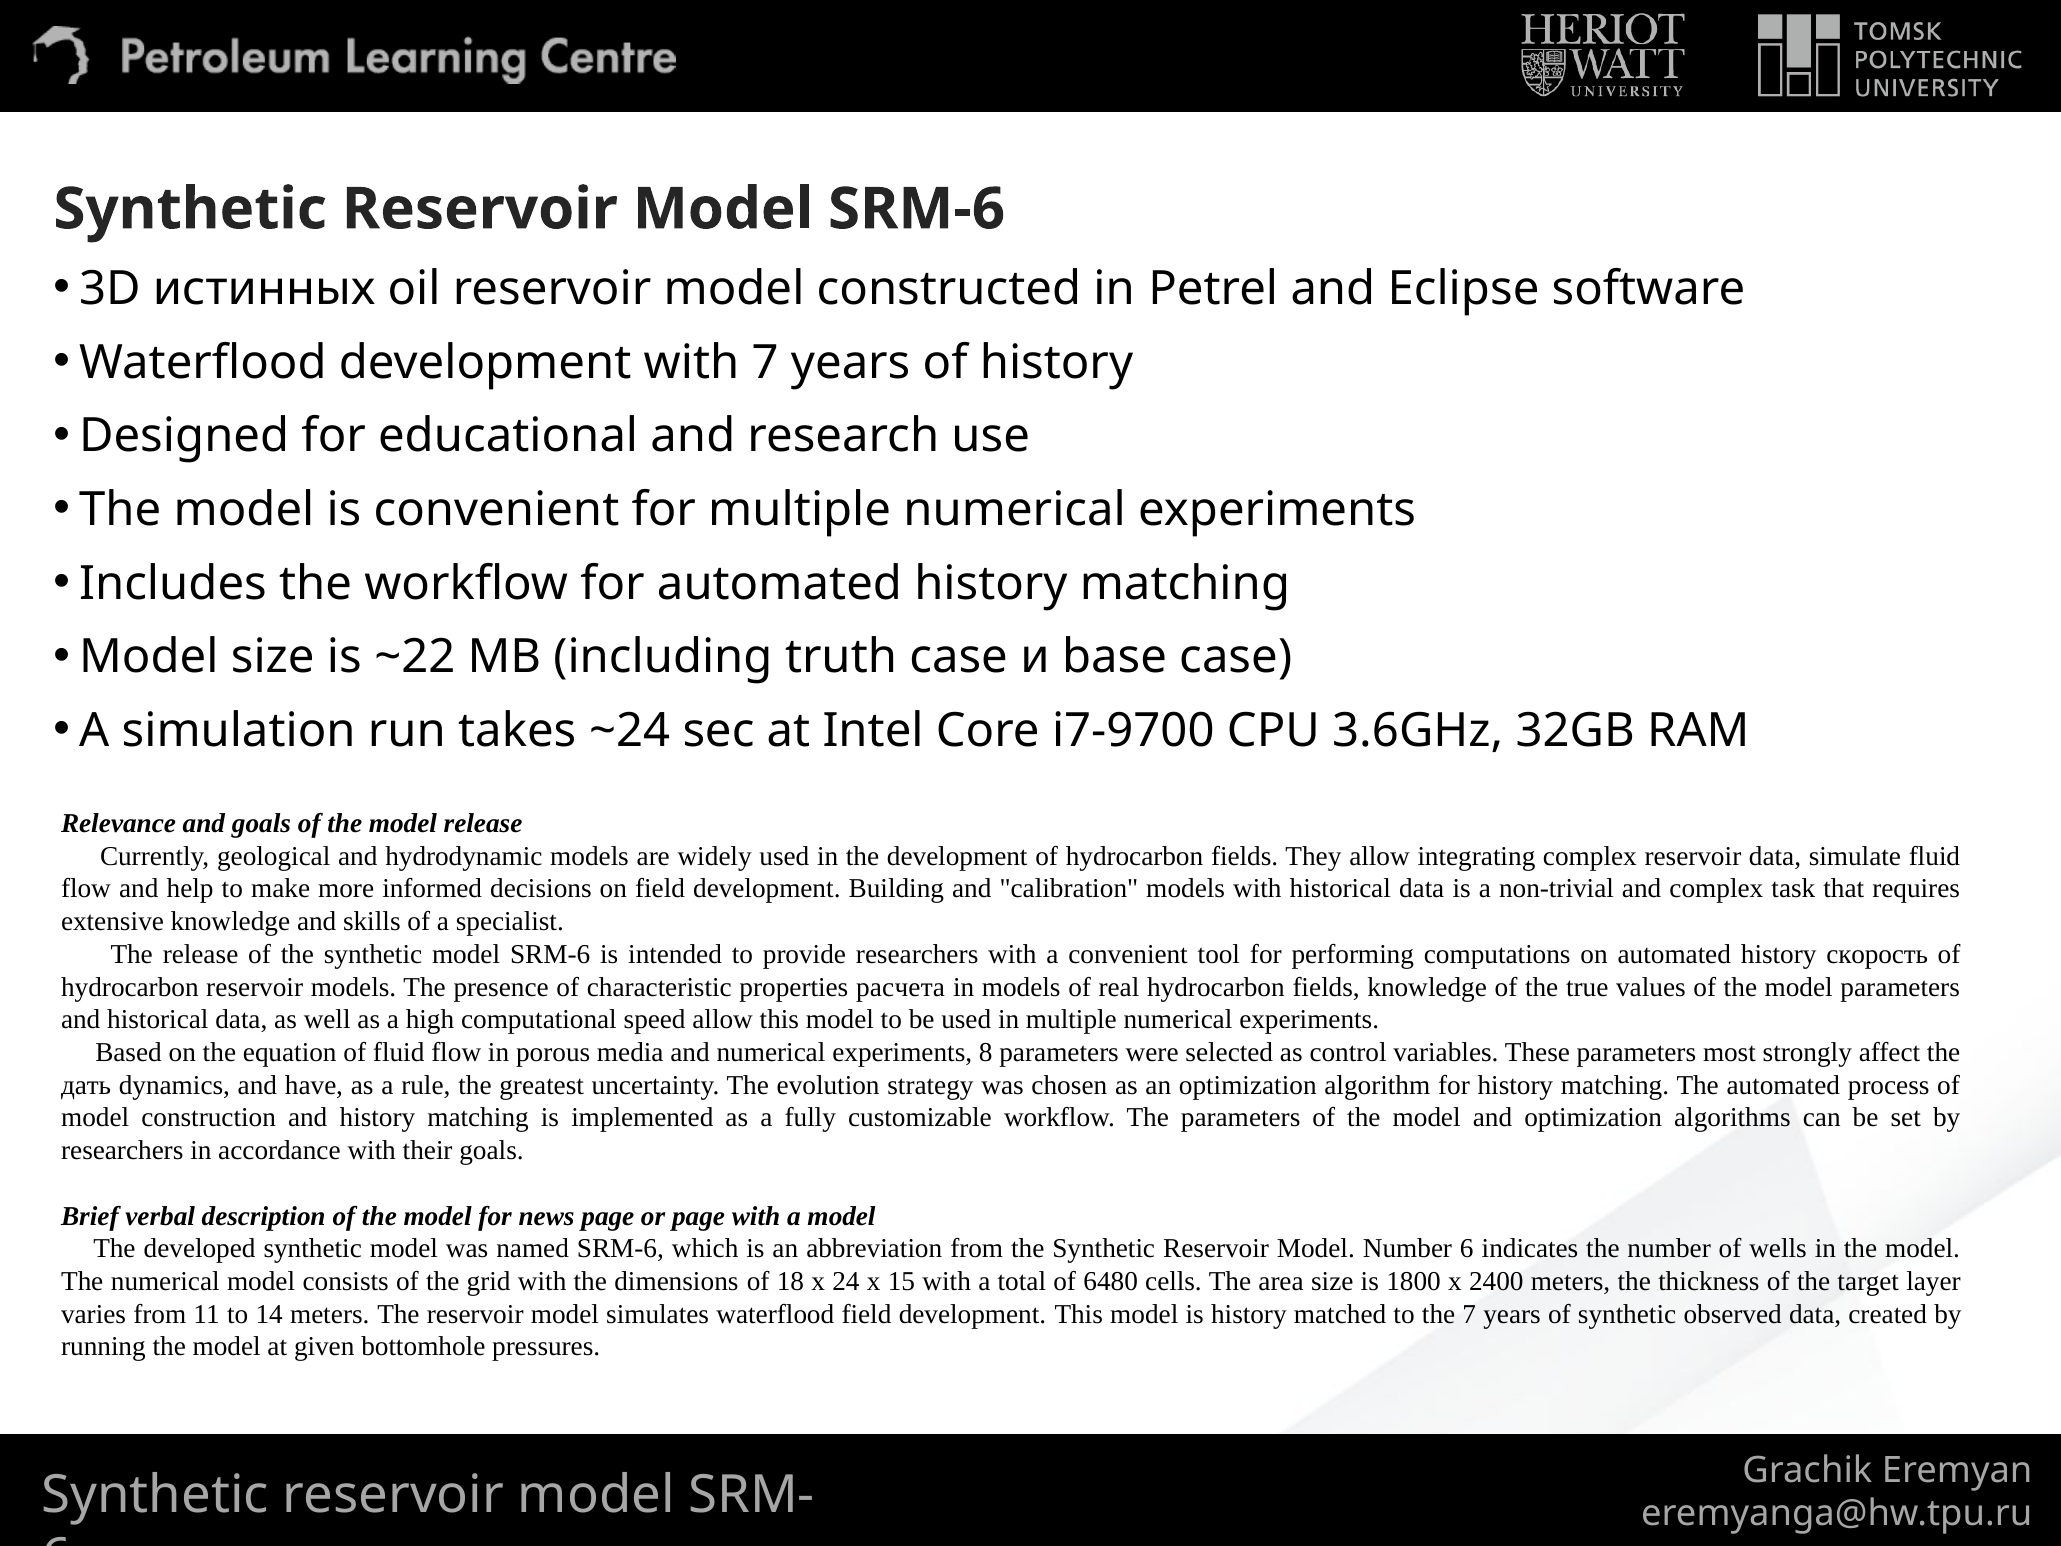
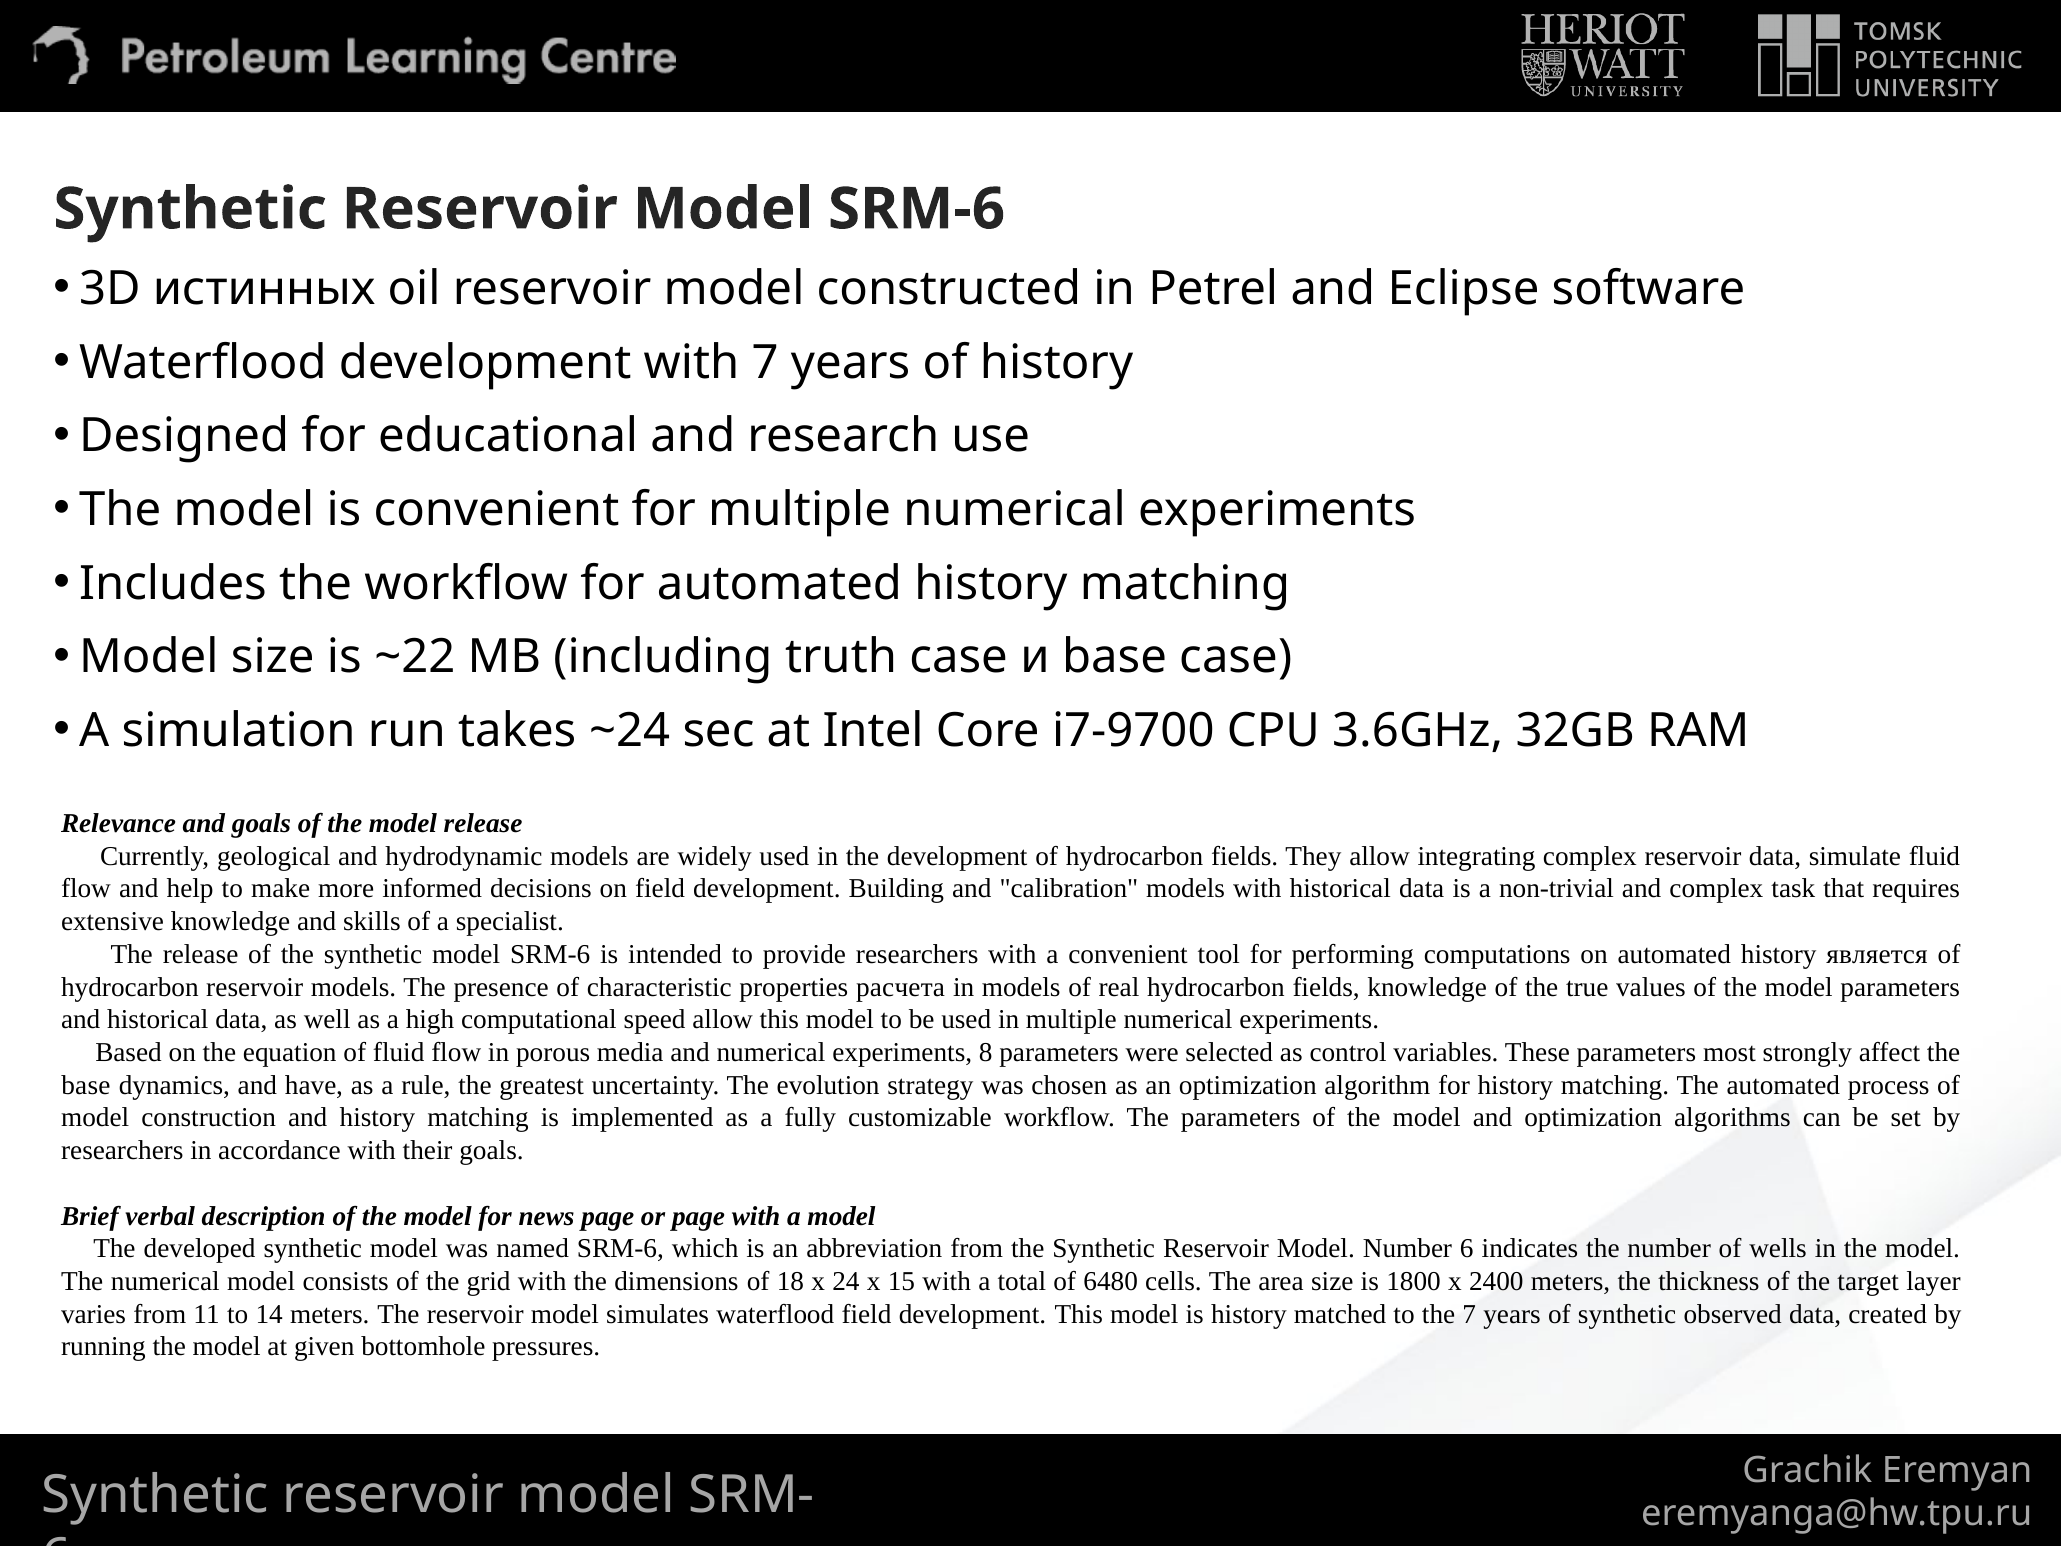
скорость: скорость -> является (1877, 954)
дать: дать -> base (86, 1085)
